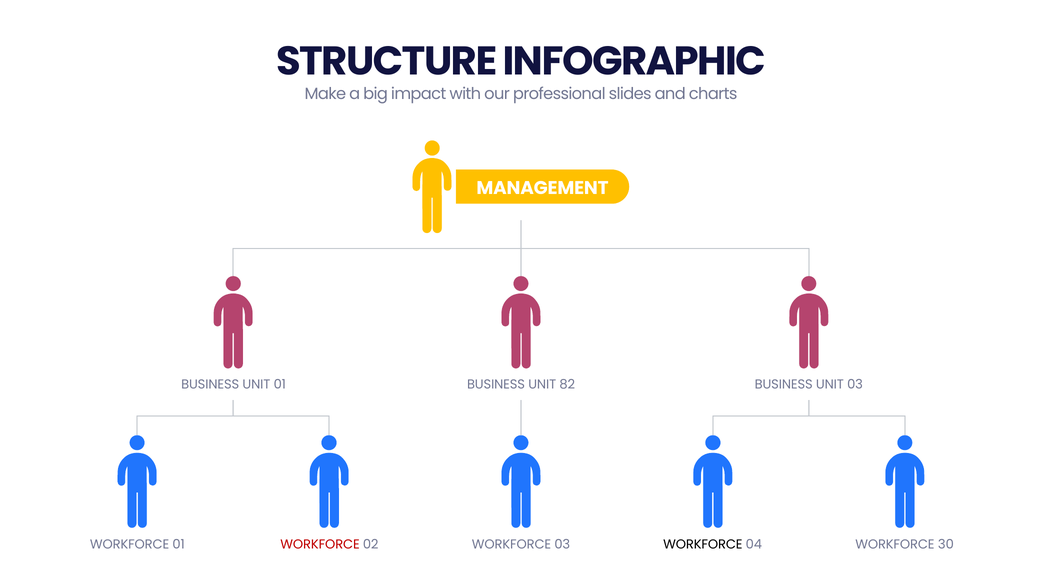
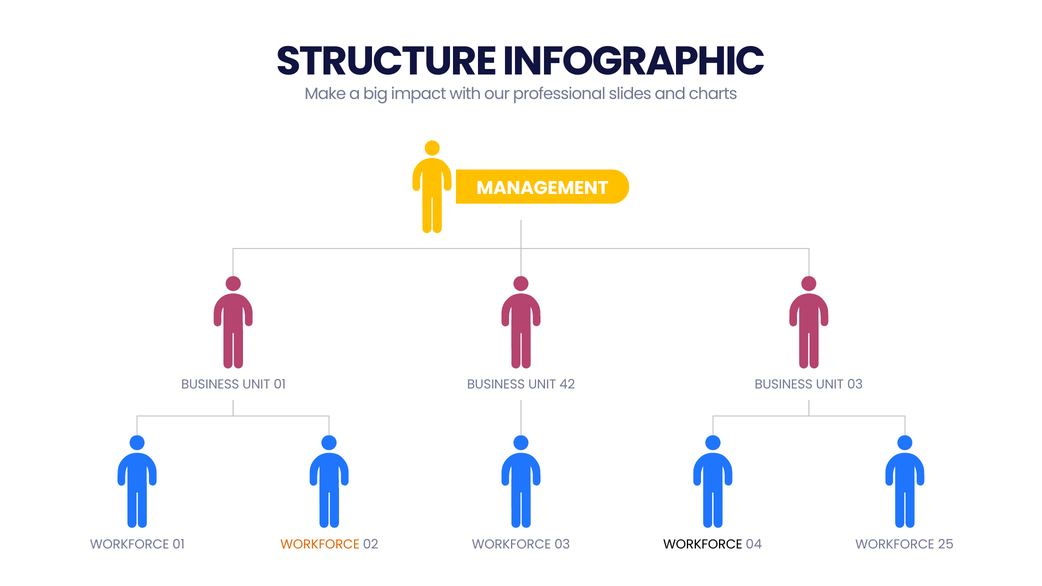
82: 82 -> 42 (567, 385)
WORKFORCE colour: red -> orange (320, 545)
30: 30 -> 25 (946, 545)
